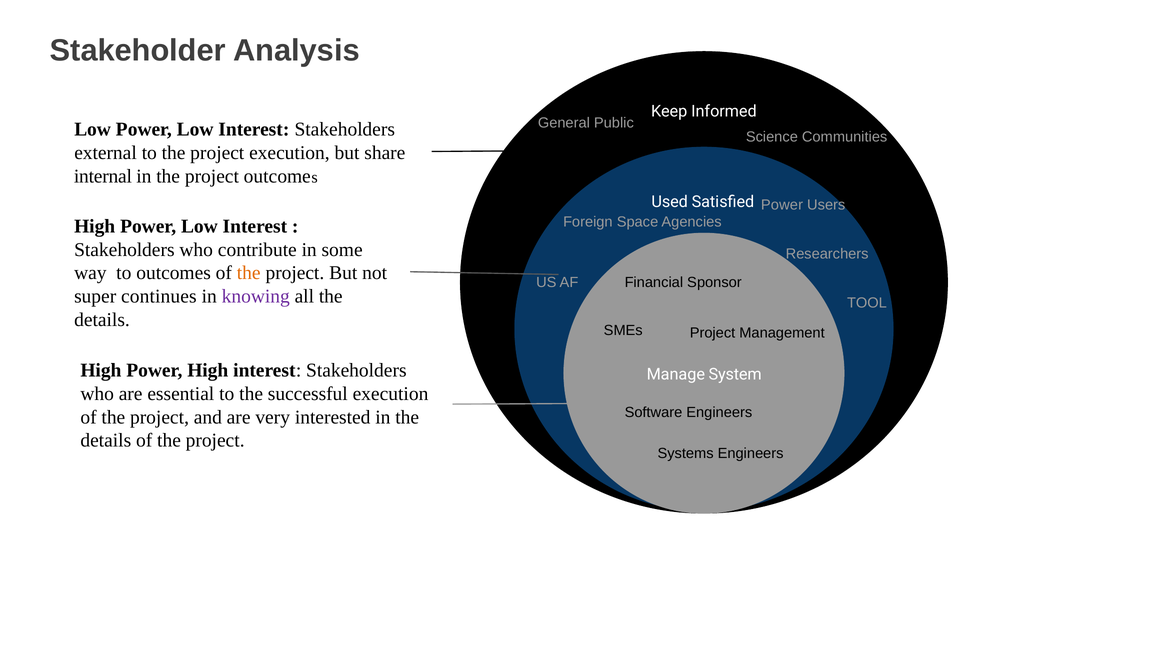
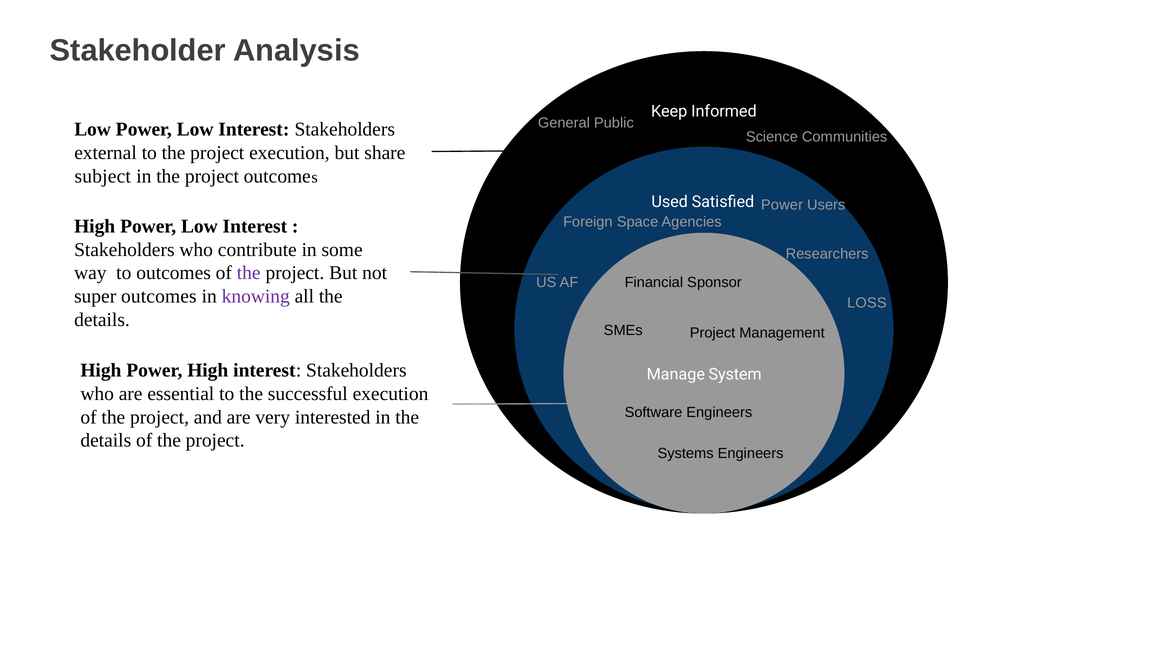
internal: internal -> subject (103, 176)
the colour: orange -> purple (249, 273)
super continues: continues -> outcomes (159, 297)
TOOL: TOOL -> LOSS (867, 303)
